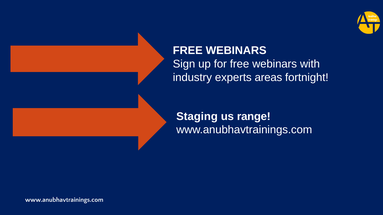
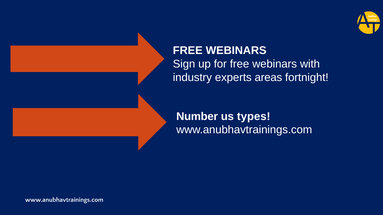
Staging: Staging -> Number (197, 117)
range: range -> types (254, 117)
